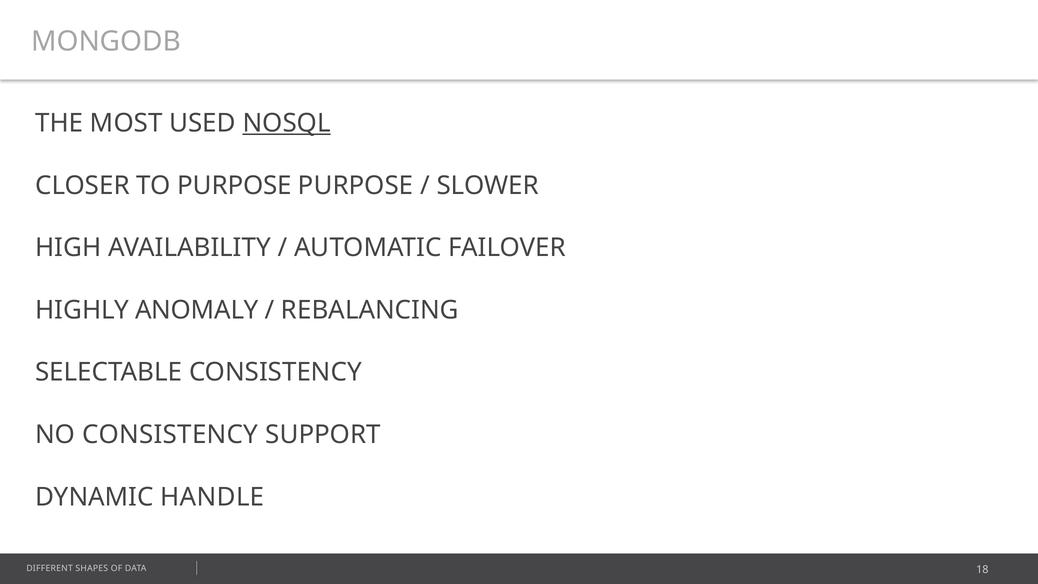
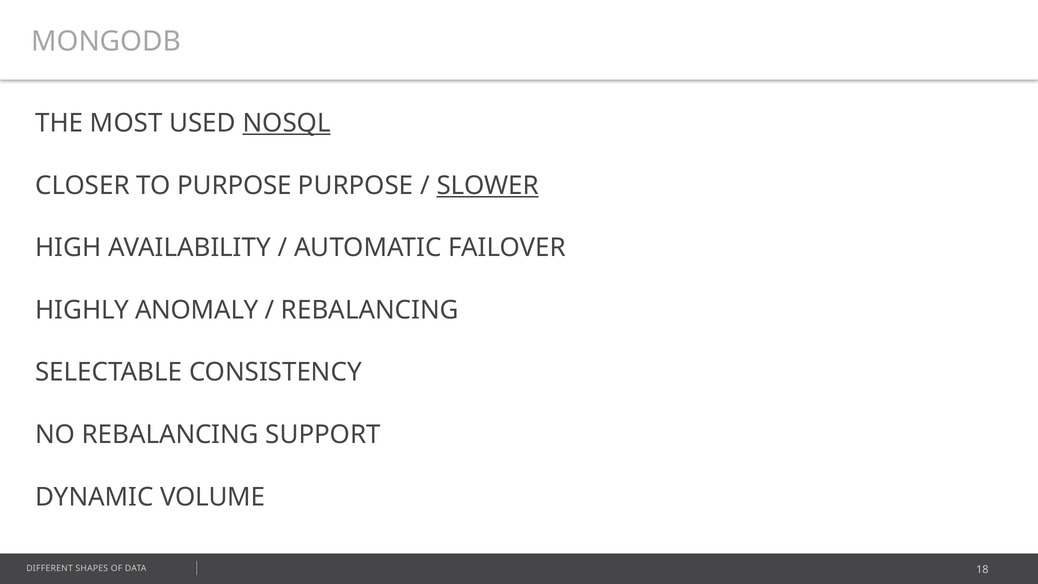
SLOWER underline: none -> present (488, 186)
NO CONSISTENCY: CONSISTENCY -> REBALANCING (170, 435)
HANDLE: HANDLE -> VOLUME (213, 497)
